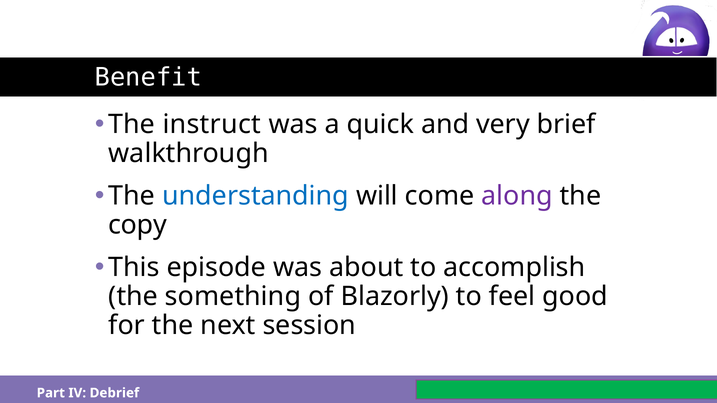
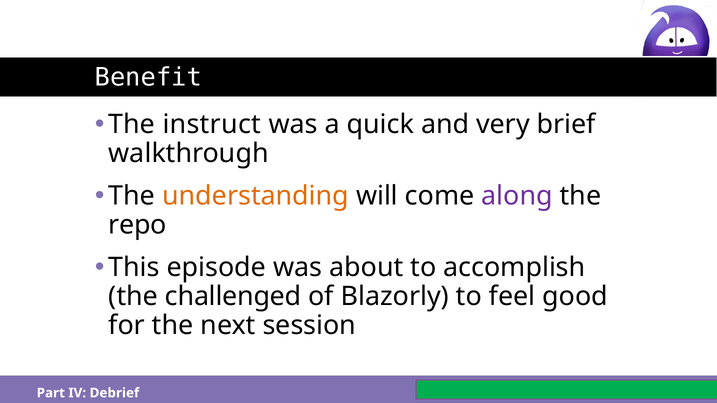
understanding colour: blue -> orange (256, 196)
copy: copy -> repo (138, 225)
something: something -> challenged (233, 297)
